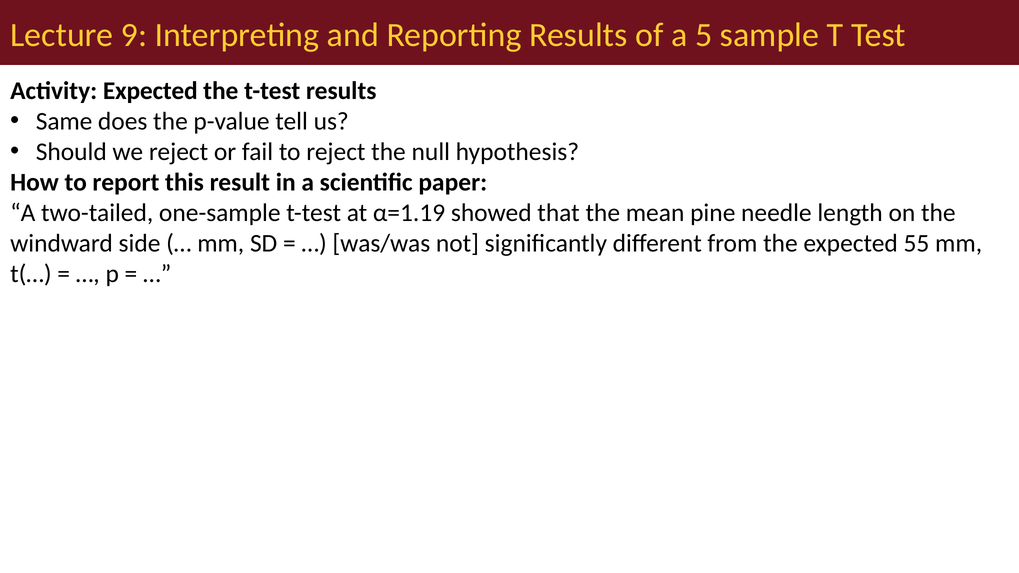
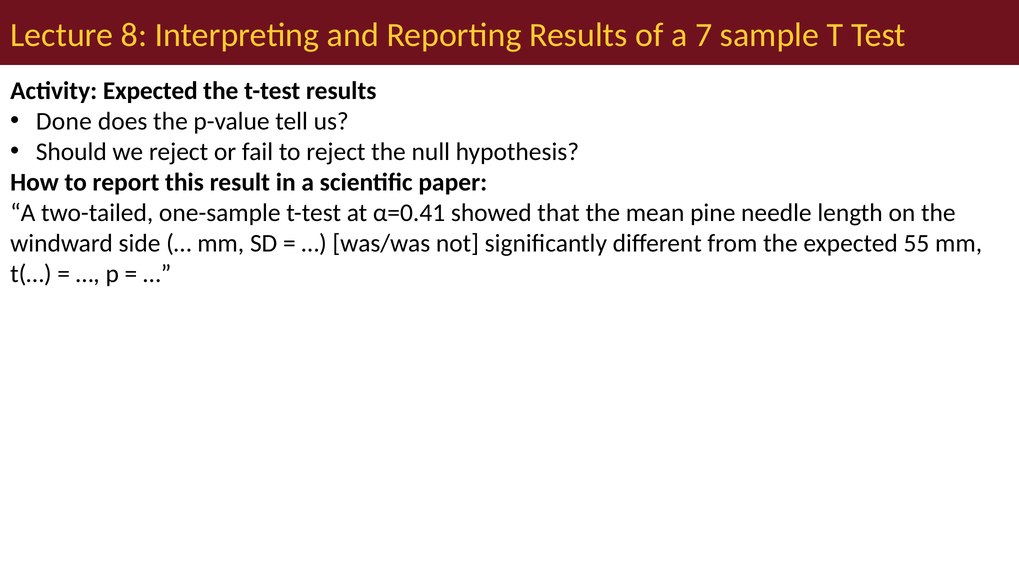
9: 9 -> 8 (134, 35)
5: 5 -> 7 (704, 35)
Same: Same -> Done (64, 121)
α=1.19: α=1.19 -> α=0.41 (409, 213)
